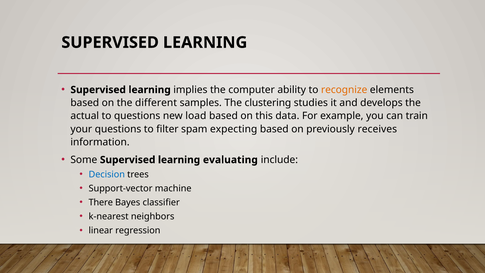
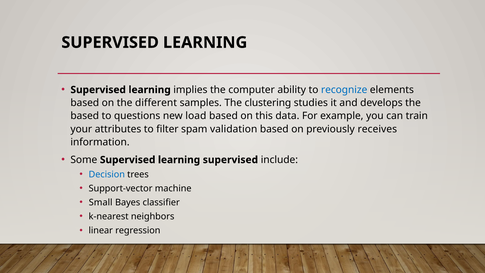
recognize colour: orange -> blue (344, 90)
actual: actual -> based (85, 116)
your questions: questions -> attributes (118, 129)
expecting: expecting -> validation (234, 129)
learning evaluating: evaluating -> supervised (230, 160)
There: There -> Small (101, 202)
